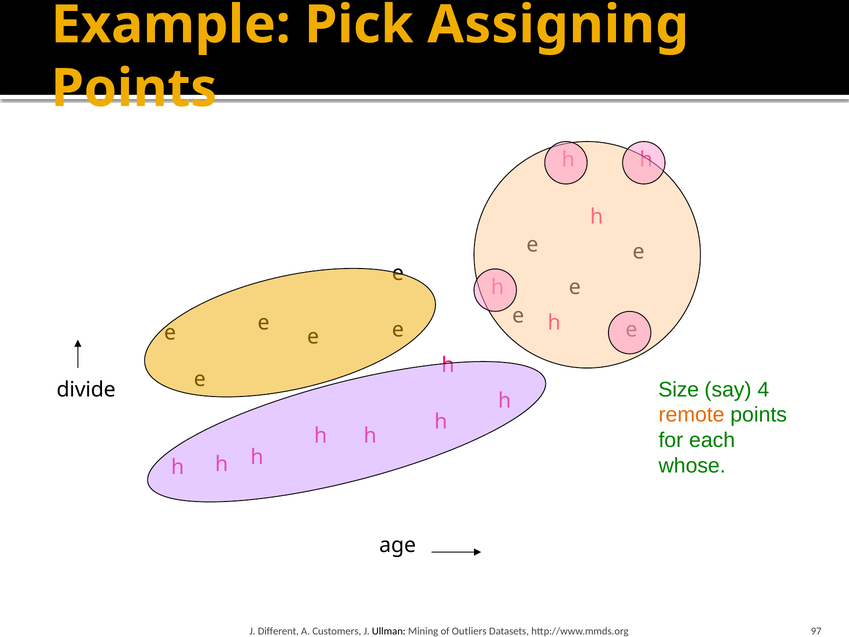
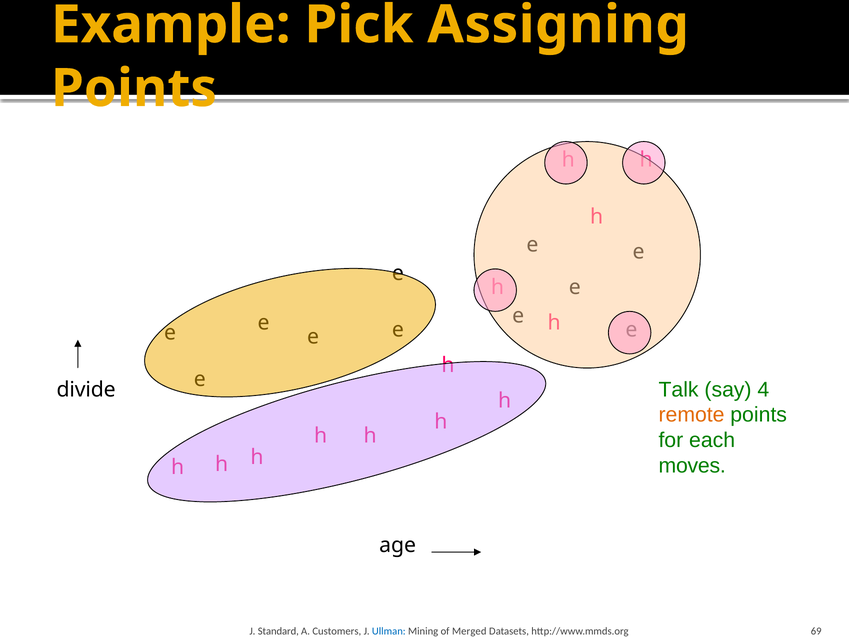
Size: Size -> Talk (679, 389)
whose: whose -> moves (692, 466)
Different: Different -> Standard (278, 631)
Ullman colour: black -> blue (389, 631)
Outliers: Outliers -> Merged (469, 631)
97: 97 -> 69 (816, 631)
